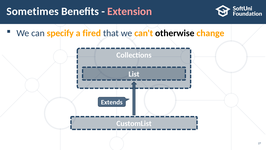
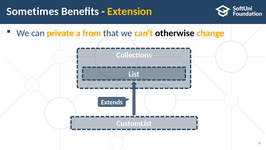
Extension colour: pink -> yellow (130, 11)
specify: specify -> private (60, 33)
fired: fired -> from (92, 33)
